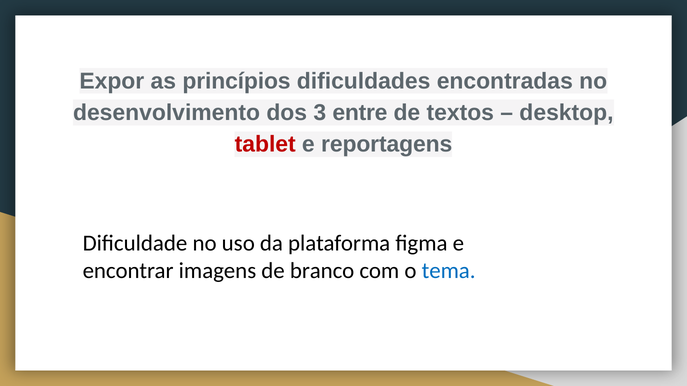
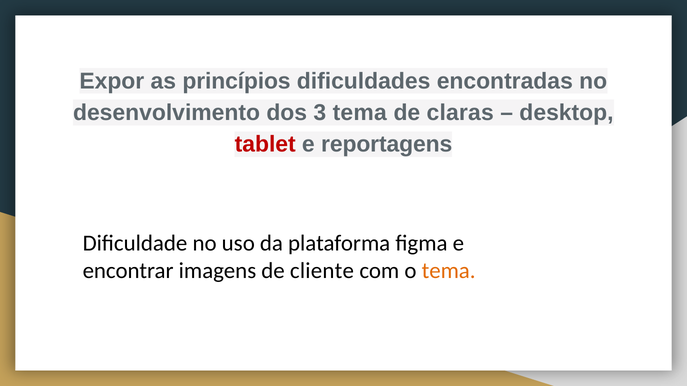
3 entre: entre -> tema (360, 113)
textos: textos -> claras (460, 113)
branco: branco -> cliente (322, 271)
tema colour: blue -> orange (449, 271)
